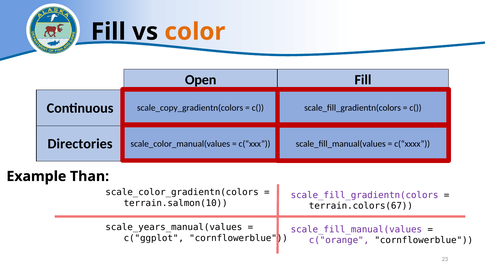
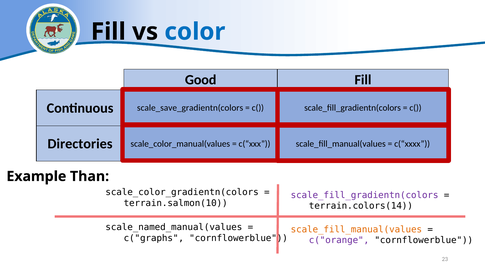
color colour: orange -> blue (195, 32)
Open: Open -> Good (201, 80)
scale_copy_gradientn(colors: scale_copy_gradientn(colors -> scale_save_gradientn(colors (190, 108)
terrain.colors(67: terrain.colors(67 -> terrain.colors(14 (361, 206)
scale_years_manual(values: scale_years_manual(values -> scale_named_manual(values (174, 227)
scale_fill_manual(values colour: purple -> orange (356, 229)
c("ggplot: c("ggplot -> c("graphs (154, 238)
